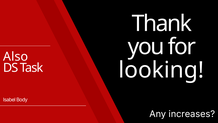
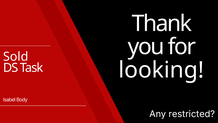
Also: Also -> Sold (16, 57)
increases: increases -> restricted (192, 114)
